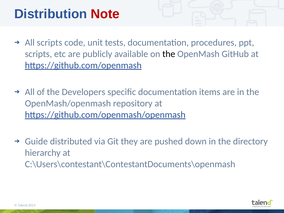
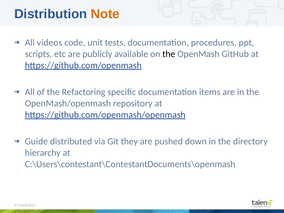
Note colour: red -> orange (105, 14)
All scripts: scripts -> videos (49, 43)
Developers: Developers -> Refactoring (84, 92)
